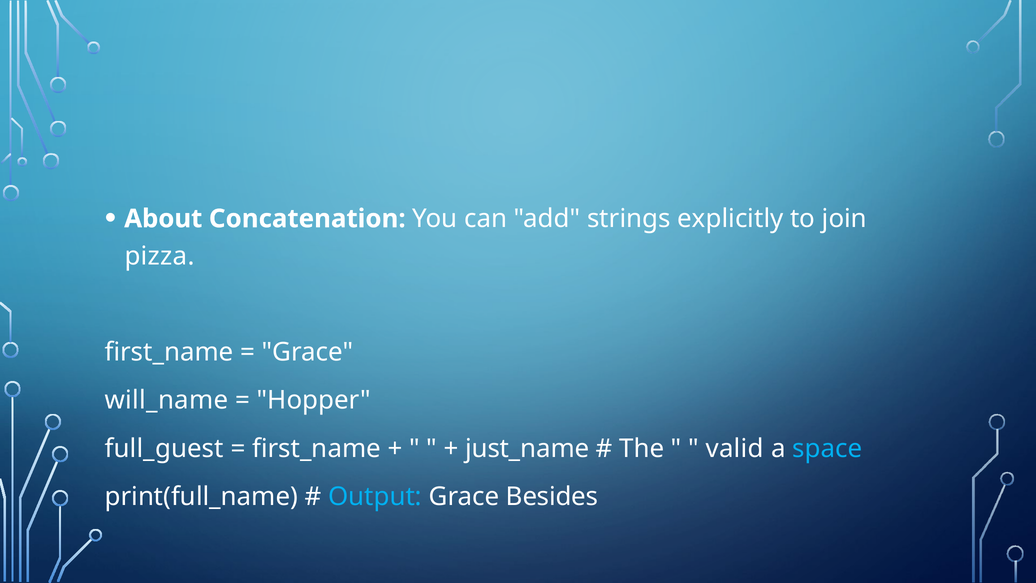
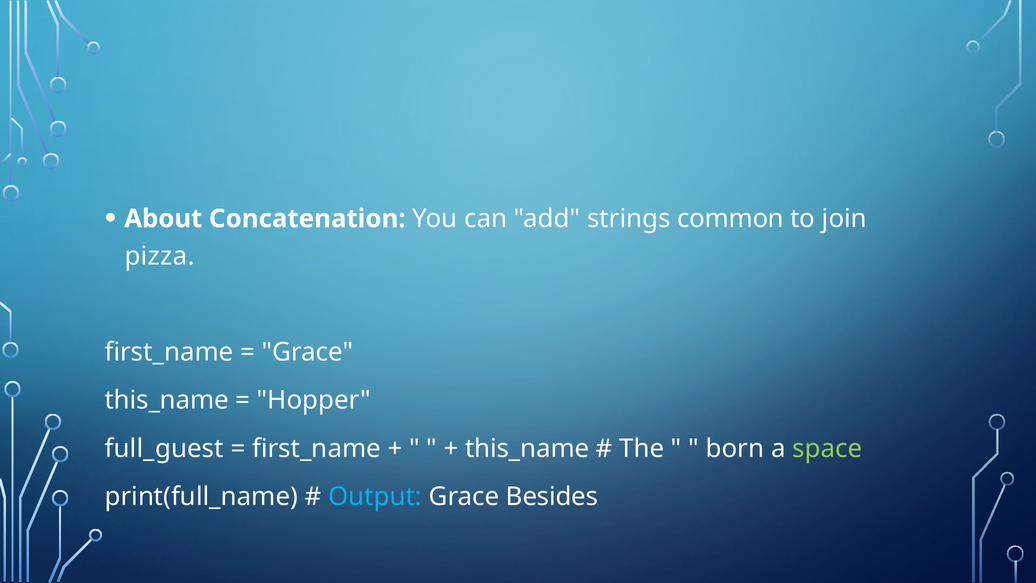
explicitly: explicitly -> common (731, 219)
will_name: will_name -> this_name (167, 400)
just_name: just_name -> this_name (527, 448)
valid: valid -> born (735, 448)
space colour: light blue -> light green (827, 448)
